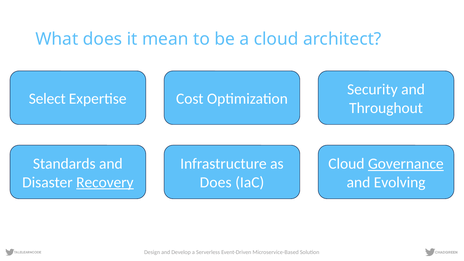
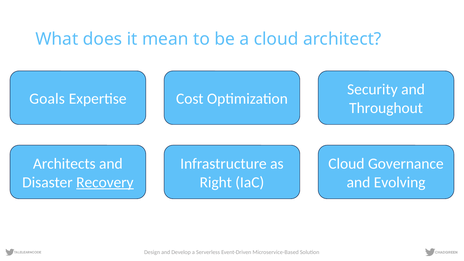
Select: Select -> Goals (47, 99)
Standards: Standards -> Architects (64, 164)
Governance underline: present -> none (406, 164)
Does: Does -> Right (216, 182)
